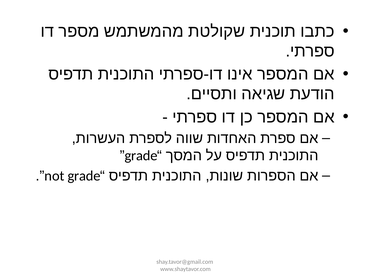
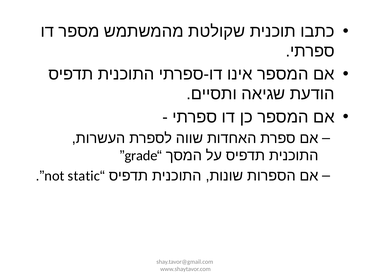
not grade: grade -> static (84, 176)
